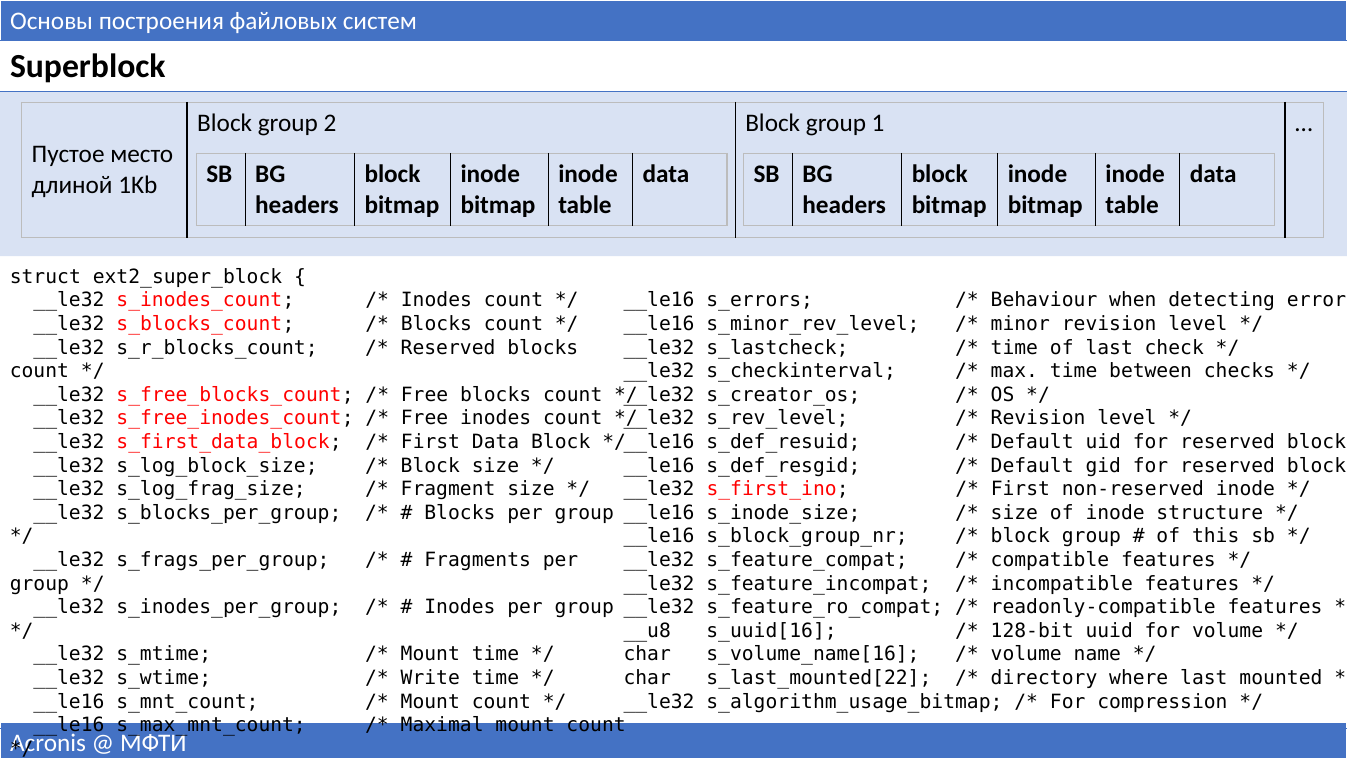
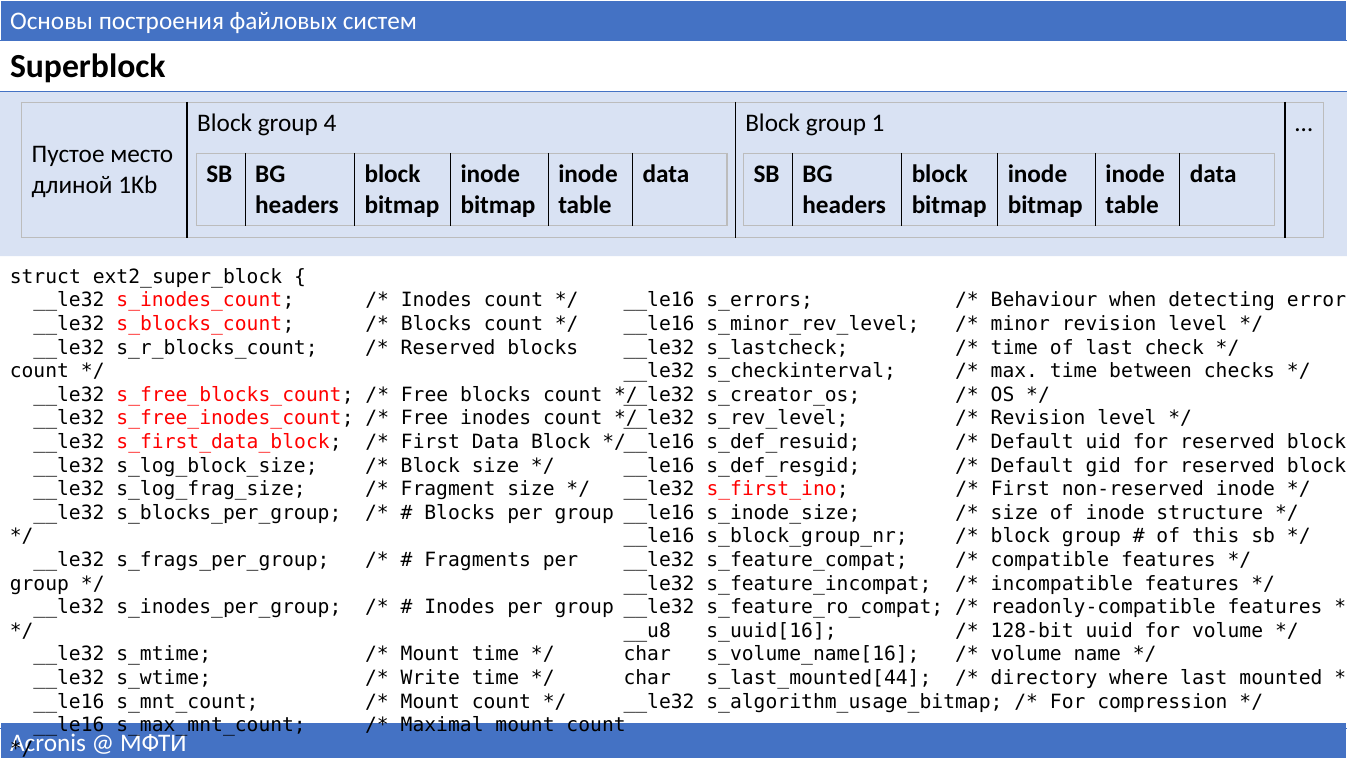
2: 2 -> 4 (330, 123)
s_last_mounted[22: s_last_mounted[22 -> s_last_mounted[44 (819, 678)
